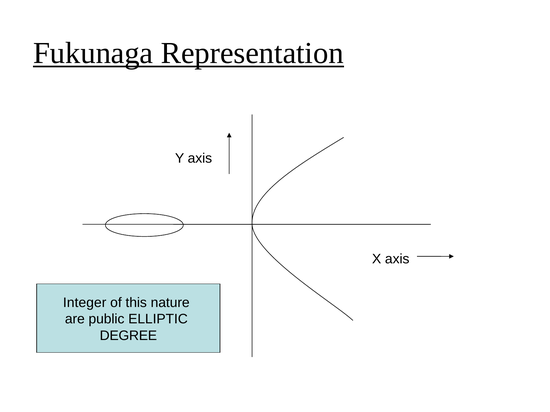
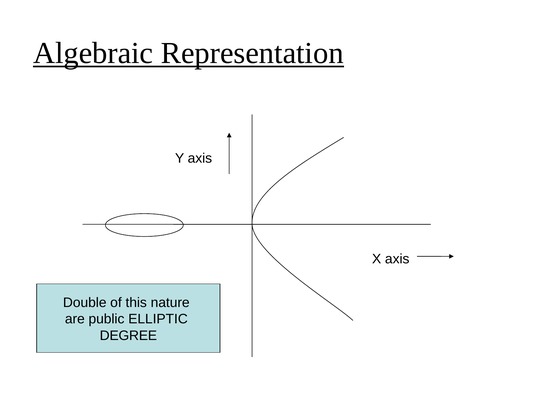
Fukunaga: Fukunaga -> Algebraic (93, 53)
Integer: Integer -> Double (85, 303)
